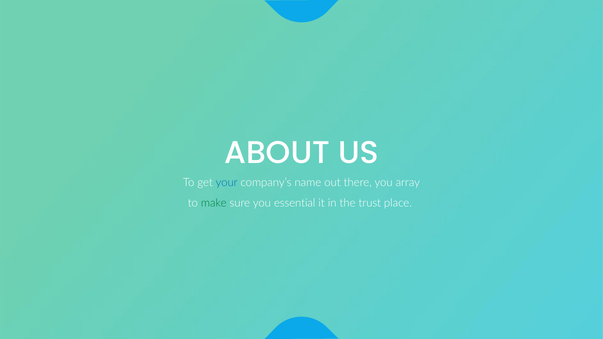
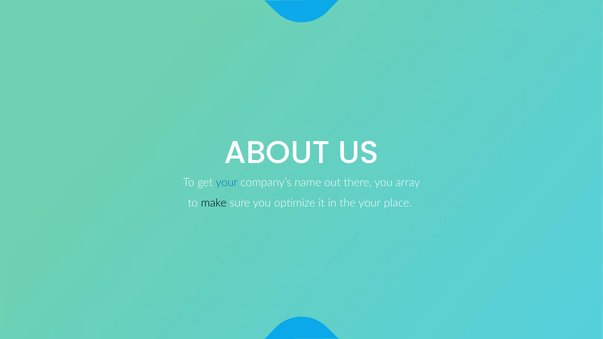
make colour: green -> black (214, 203)
essential: essential -> optimize (295, 203)
the trust: trust -> your (370, 203)
